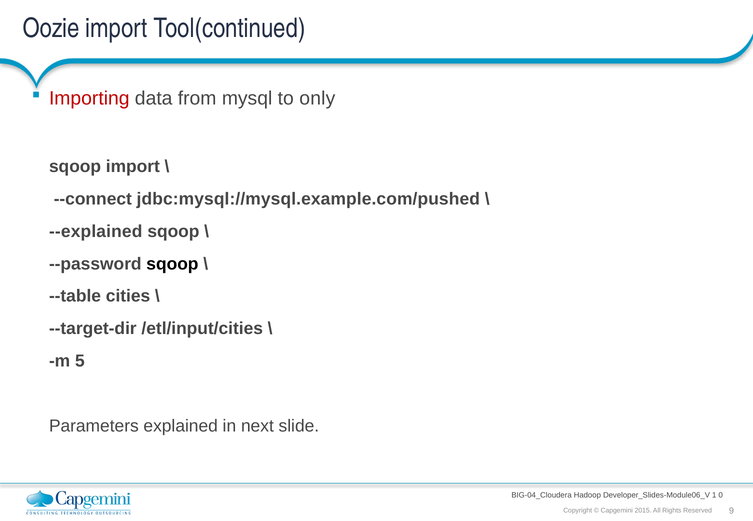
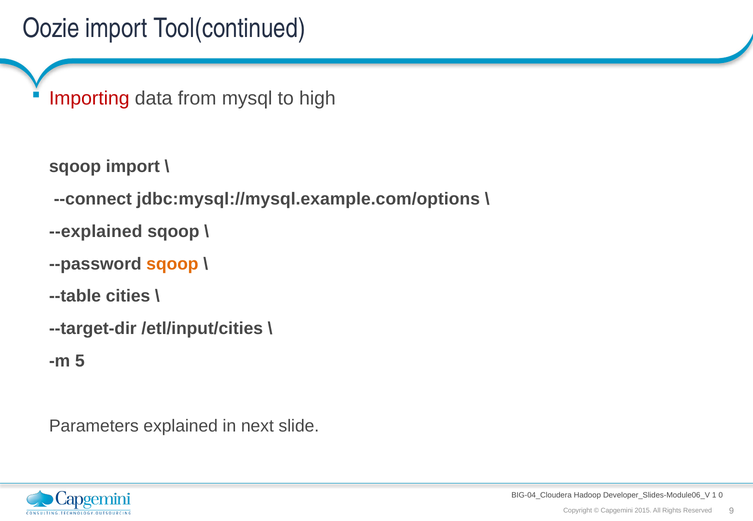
only: only -> high (317, 98)
jdbc:mysql://mysql.example.com/pushed: jdbc:mysql://mysql.example.com/pushed -> jdbc:mysql://mysql.example.com/options (308, 199)
sqoop colour: black -> orange (172, 264)
